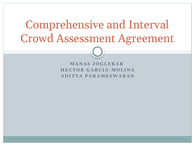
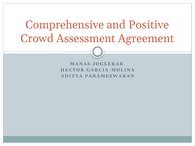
Interval: Interval -> Positive (149, 25)
